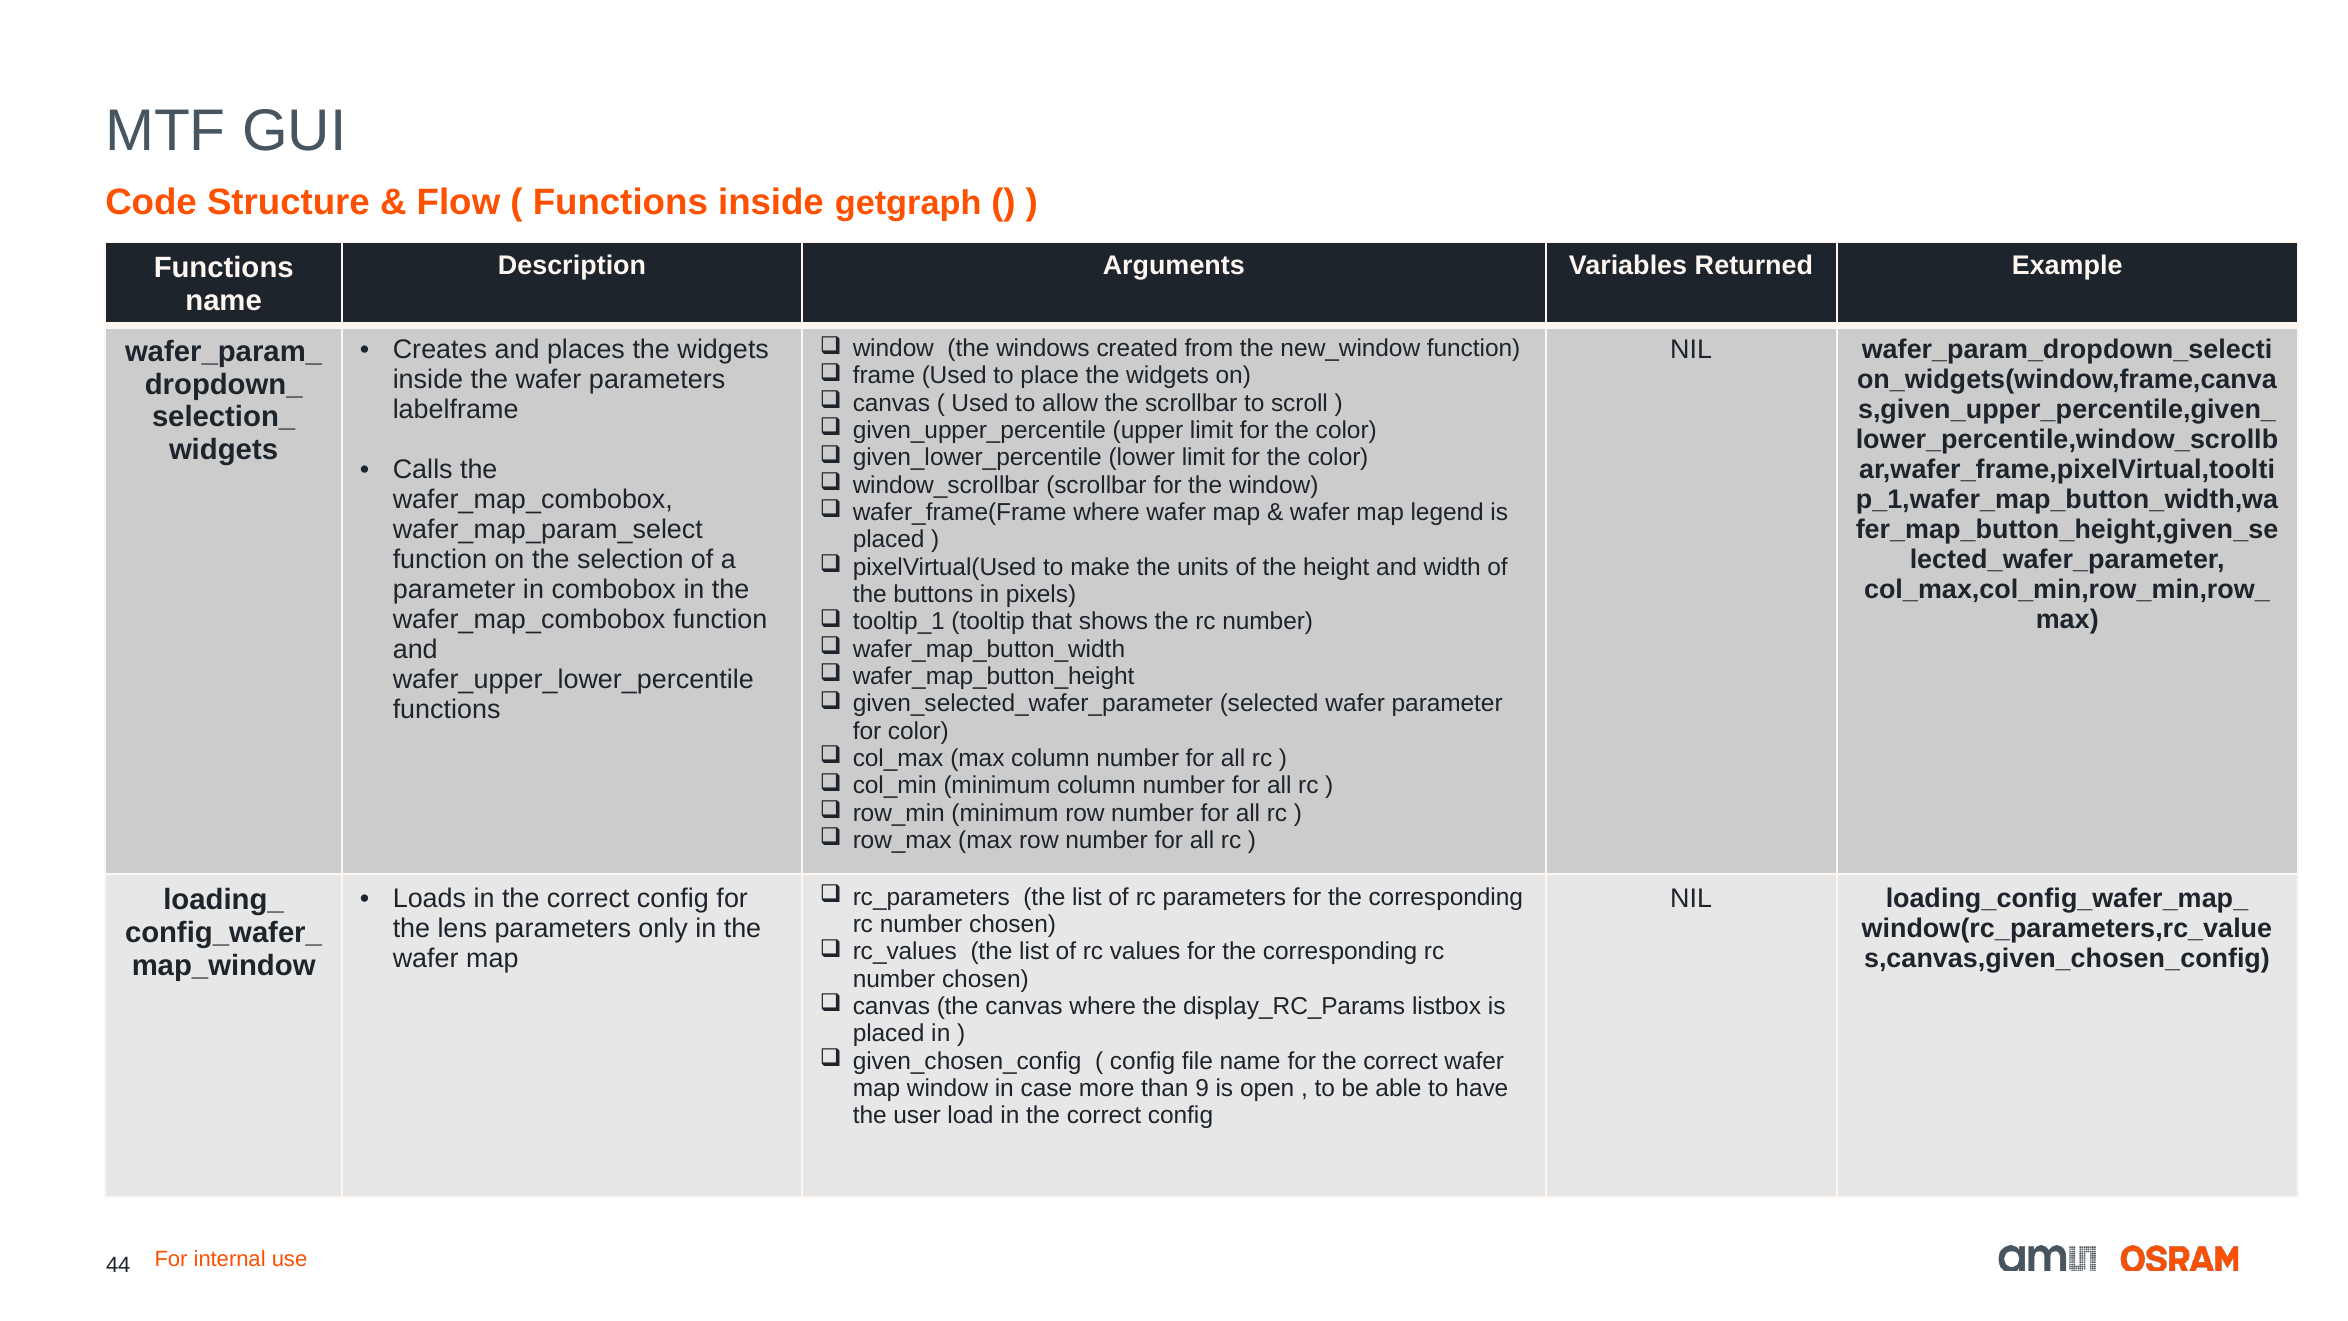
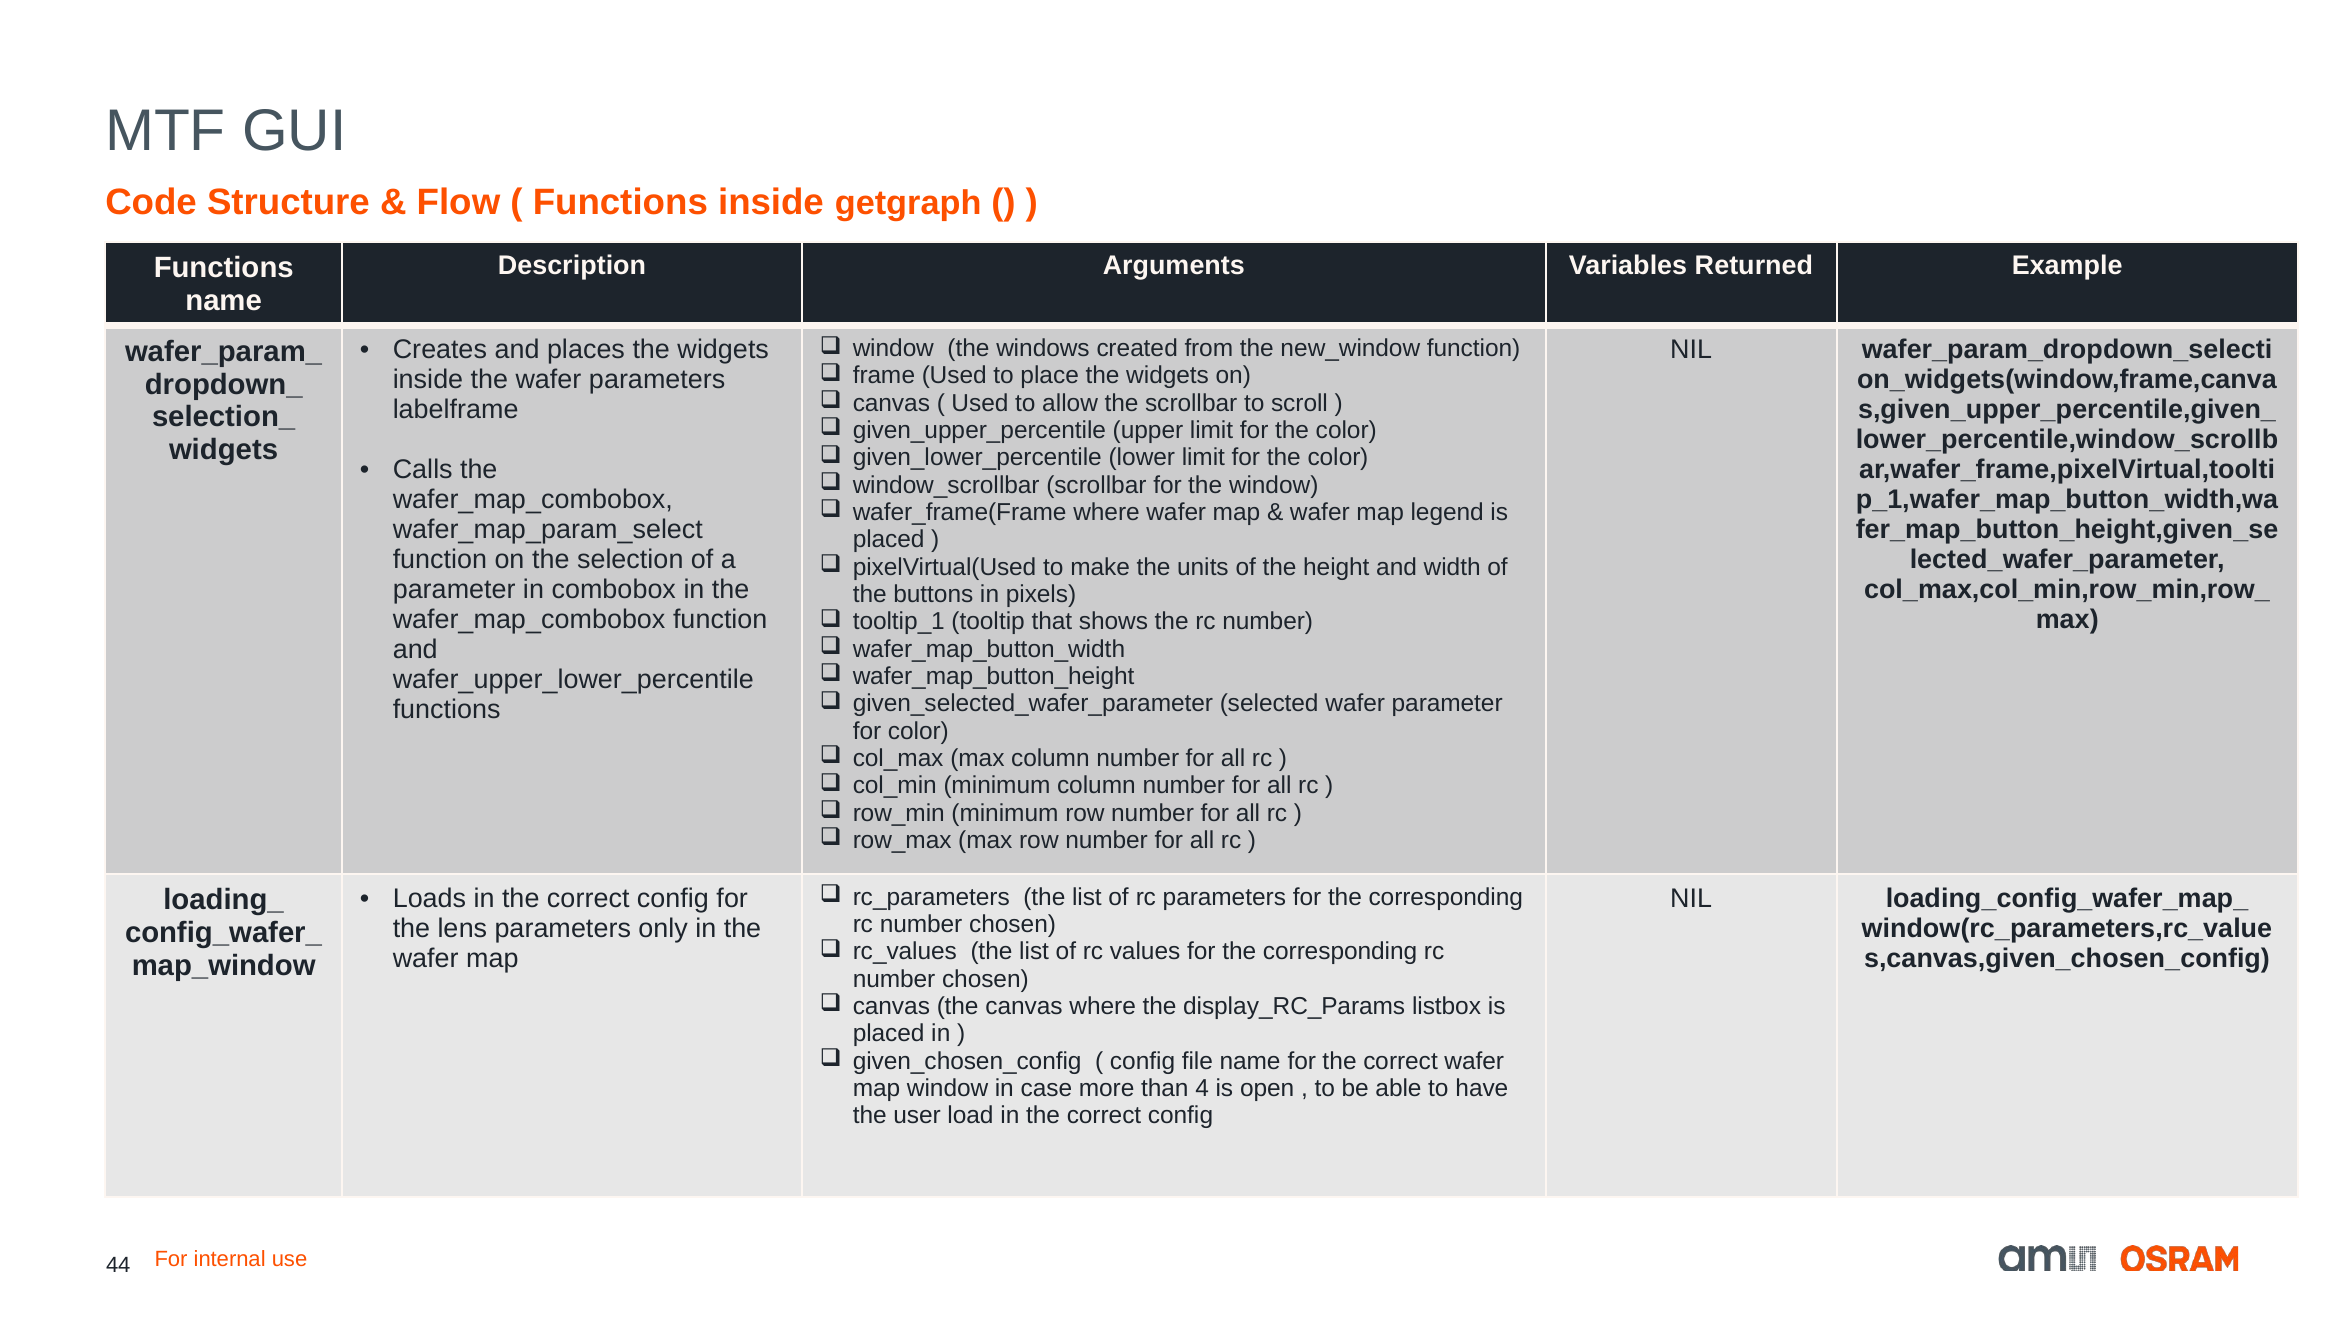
9: 9 -> 4 (1202, 1088)
